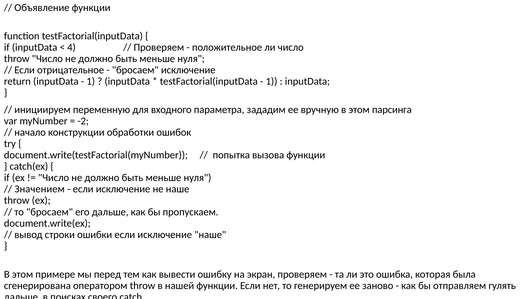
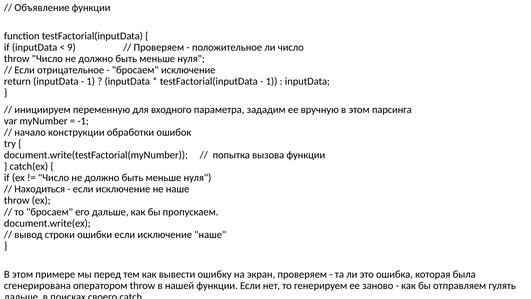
4: 4 -> 9 (71, 47)
-2: -2 -> -1 (83, 121)
Значением: Значением -> Находиться (40, 189)
